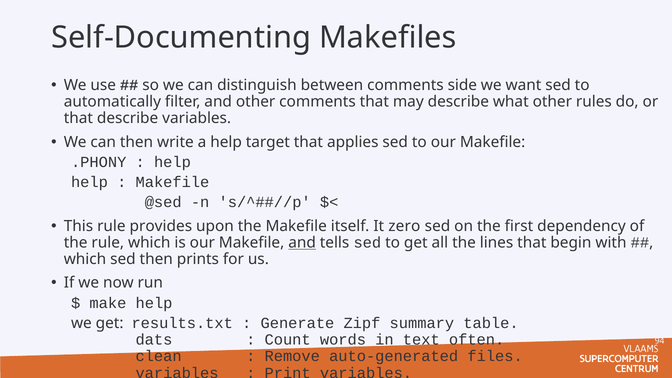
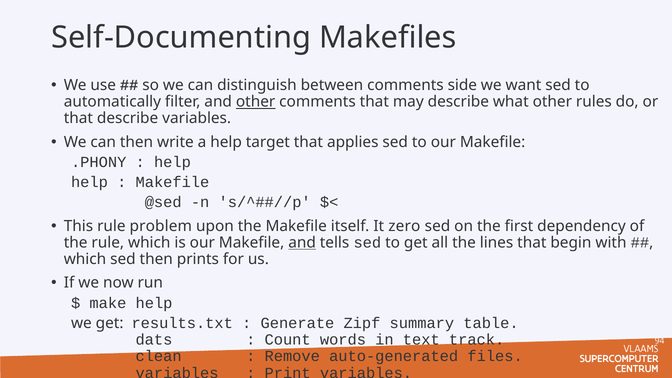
other underline: none -> present (256, 102)
provides: provides -> problem (161, 226)
often: often -> track (477, 340)
